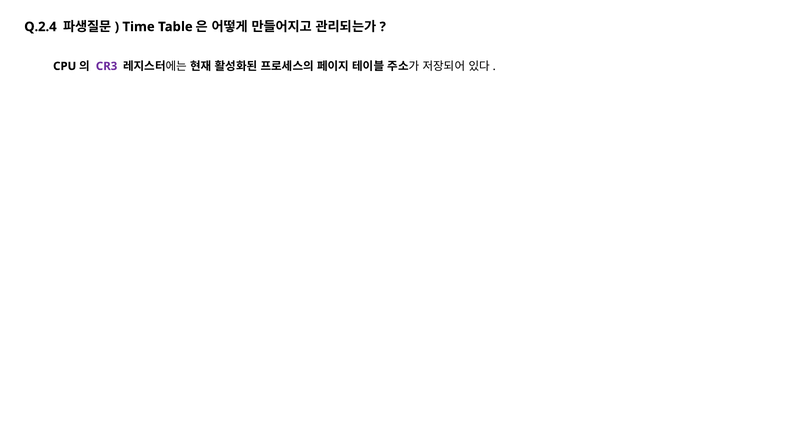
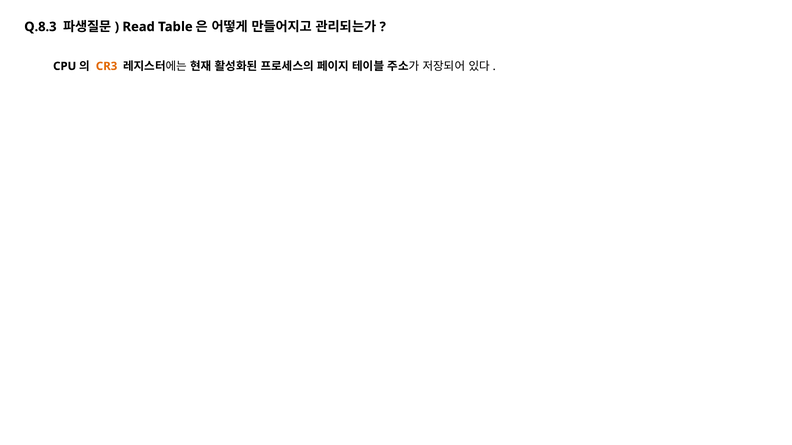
Q.2.4: Q.2.4 -> Q.8.3 (40, 27)
Time: Time -> Read (139, 27)
CR3 colour: purple -> orange (107, 66)
